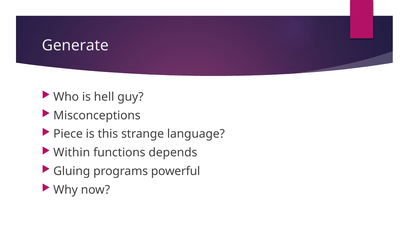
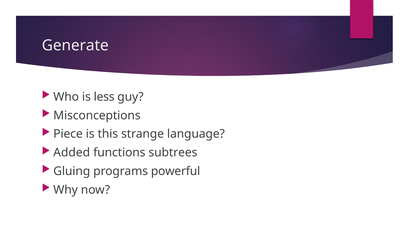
hell: hell -> less (104, 97)
Within: Within -> Added (72, 153)
depends: depends -> subtrees (173, 153)
